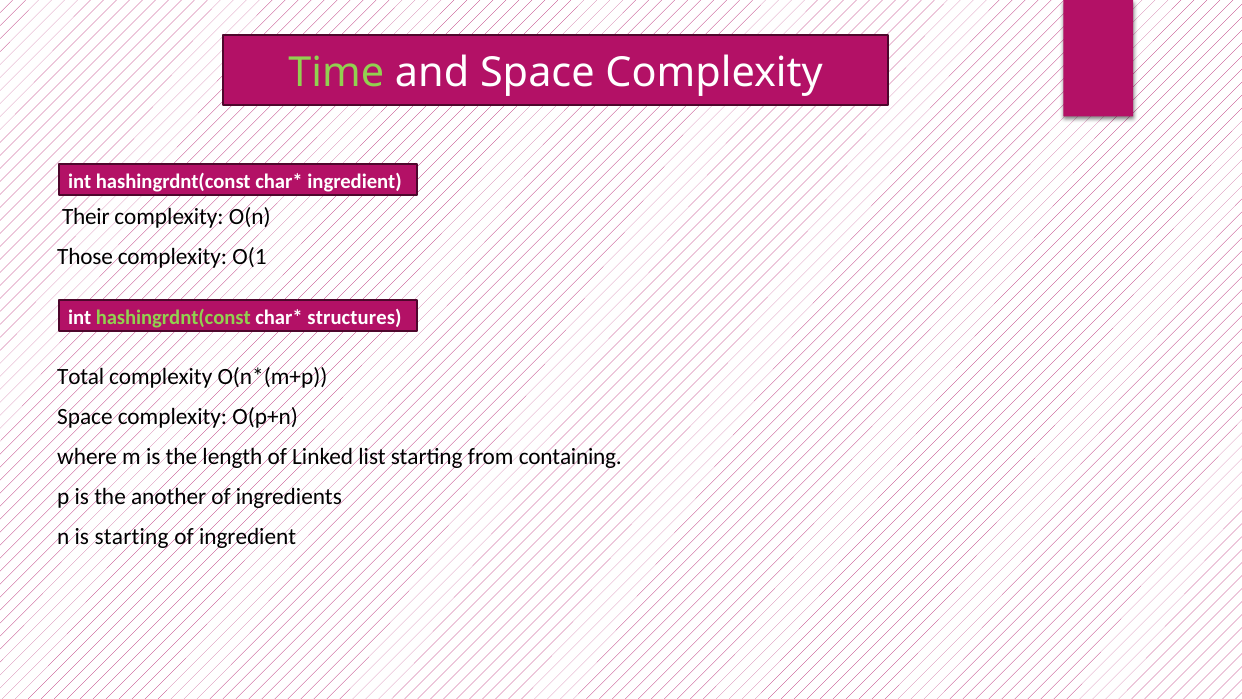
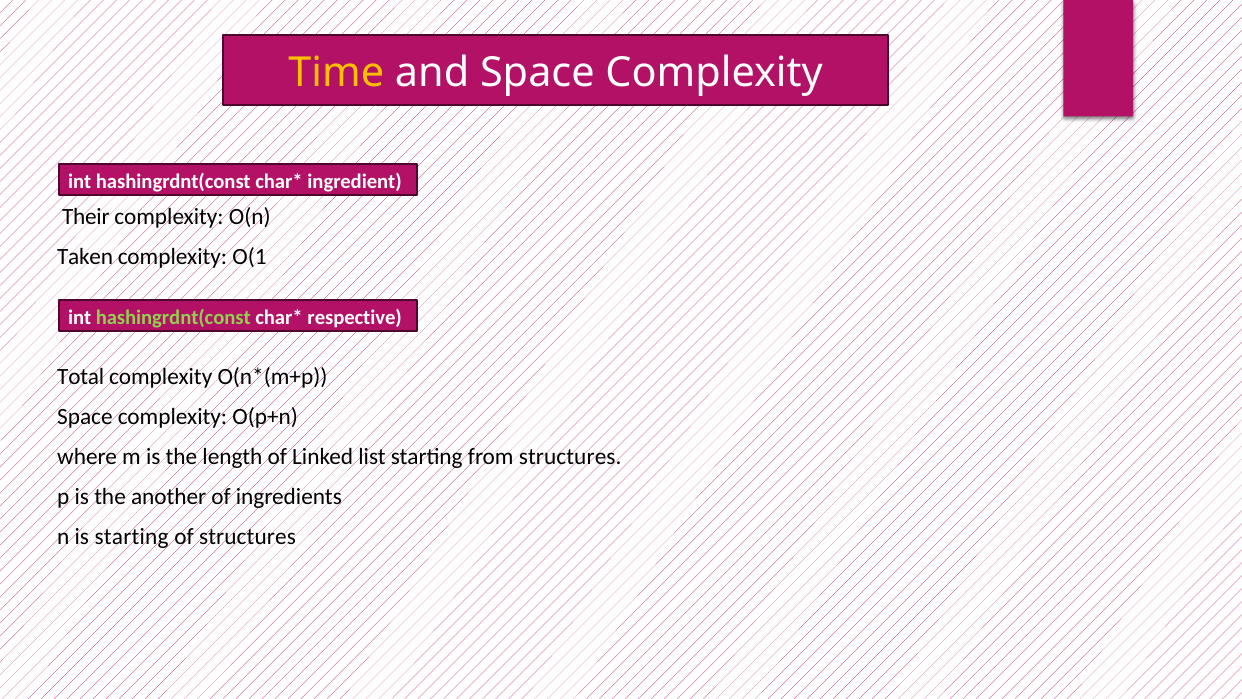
Time colour: light green -> yellow (336, 73)
Those: Those -> Taken (85, 257)
structures: structures -> respective (355, 317)
from containing: containing -> structures (570, 457)
of ingredient: ingredient -> structures (247, 537)
